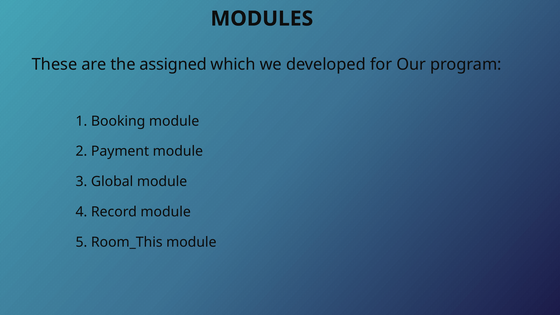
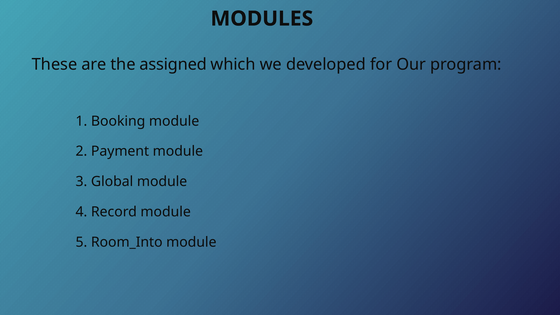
Room_This: Room_This -> Room_Into (127, 242)
